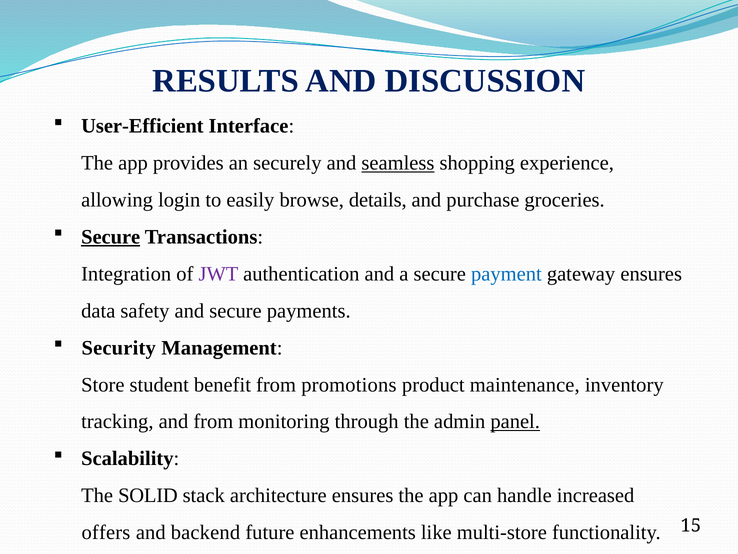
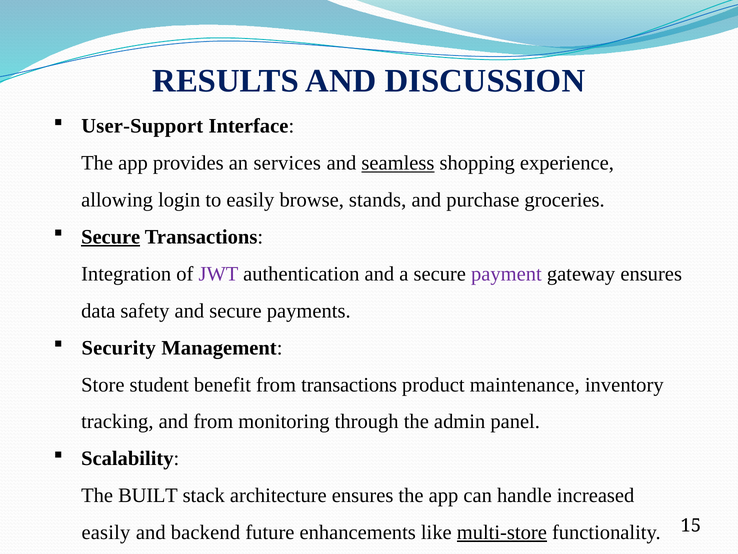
User-Efficient: User-Efficient -> User-Support (142, 126)
securely: securely -> services (287, 163)
details: details -> stands (378, 200)
payment colour: blue -> purple (506, 274)
from promotions: promotions -> transactions (349, 384)
panel underline: present -> none (515, 421)
SOLID: SOLID -> BUILT (148, 495)
offers: offers -> easily (106, 532)
multi-store underline: none -> present (502, 532)
